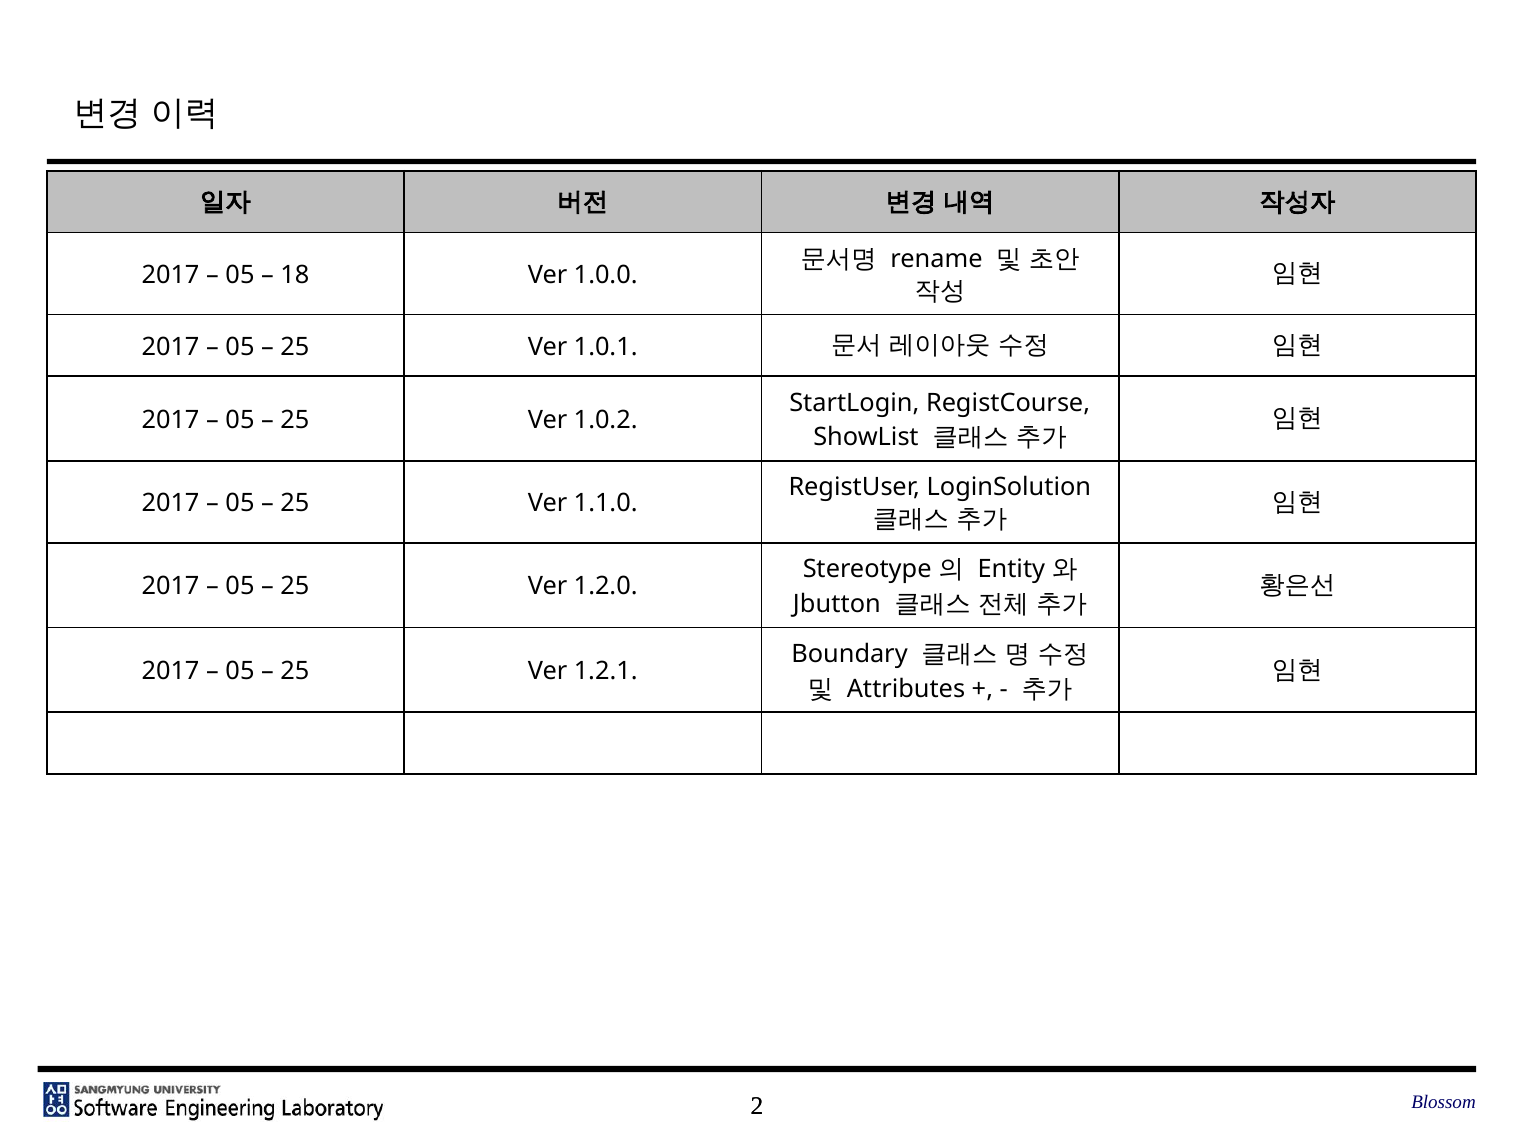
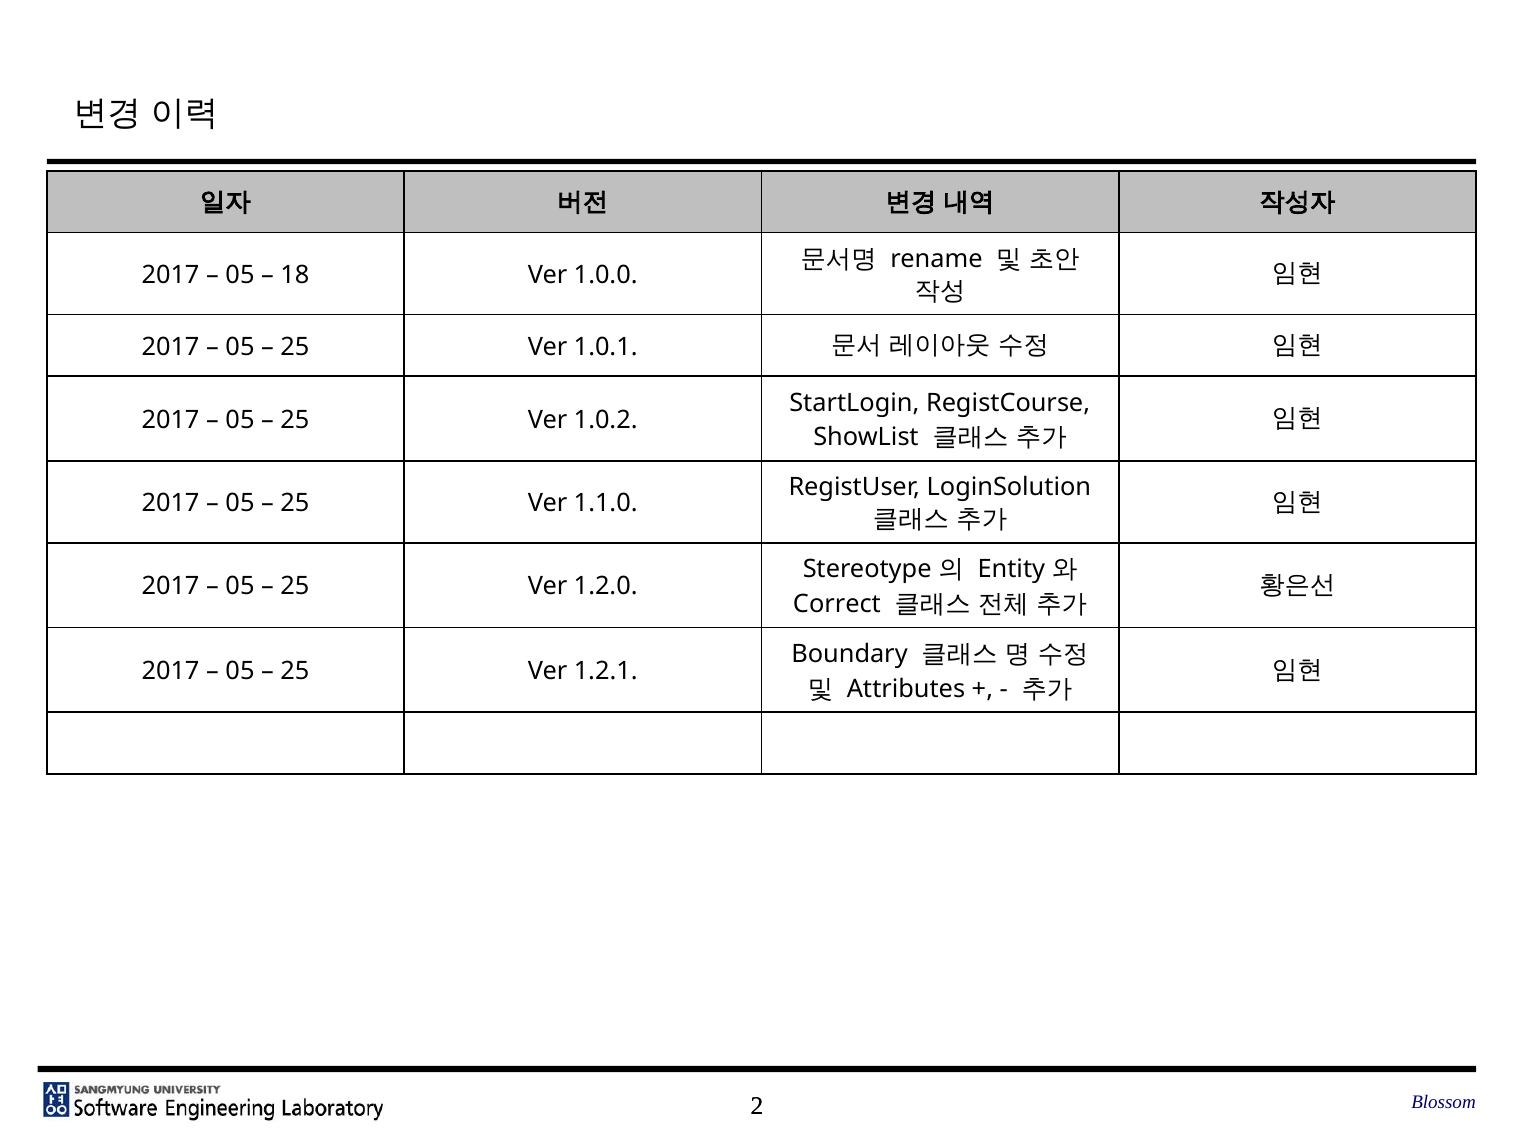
Jbutton: Jbutton -> Correct (837, 604)
